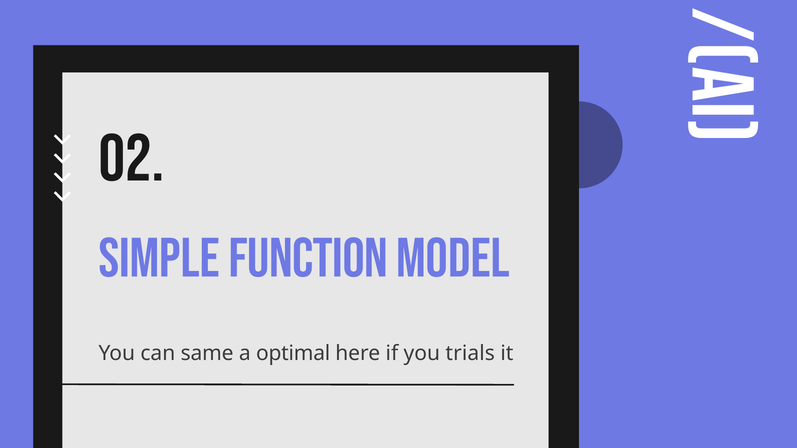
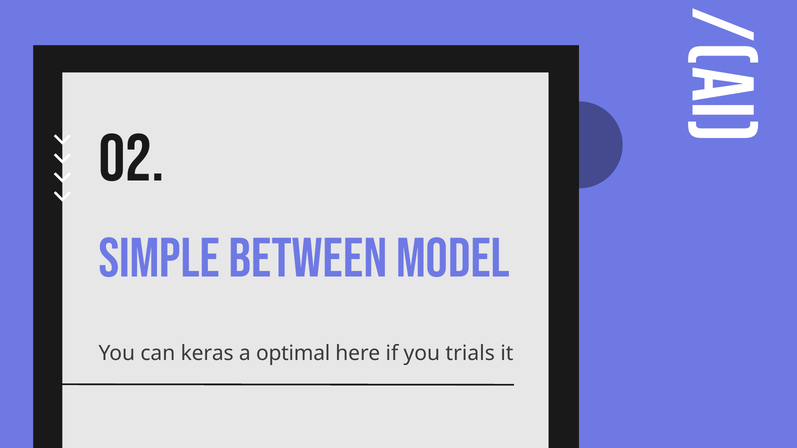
function: function -> between (308, 259)
same: same -> keras (207, 354)
